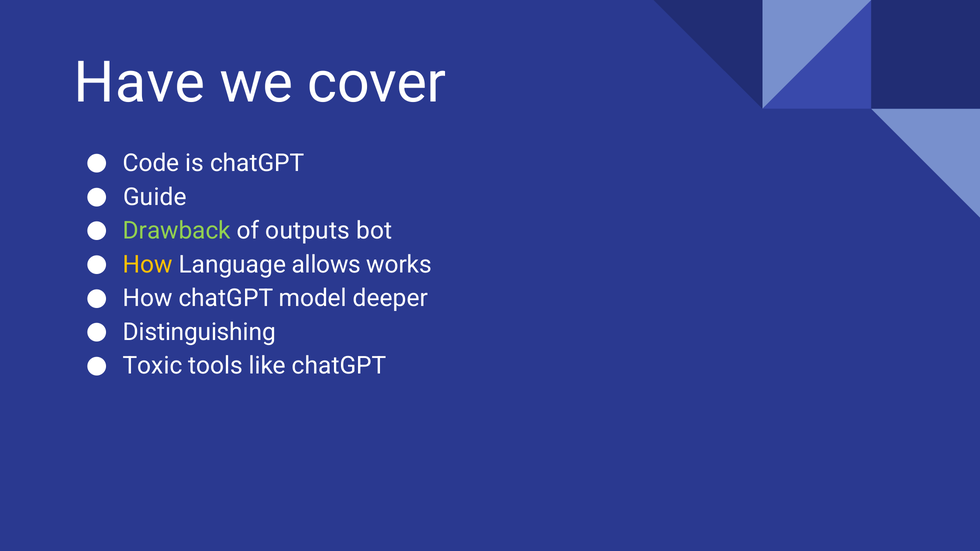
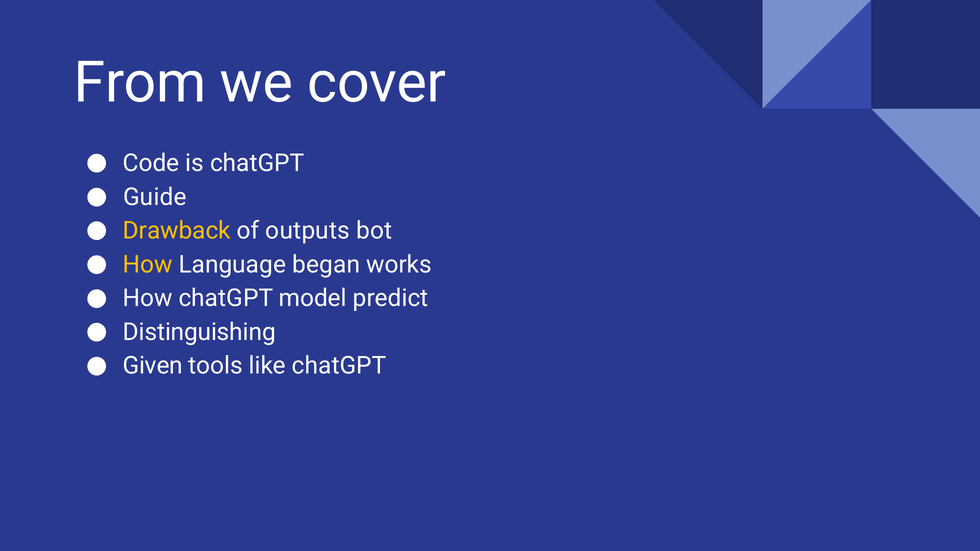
Have: Have -> From (140, 83)
Drawback colour: light green -> yellow (177, 231)
allows: allows -> began (326, 265)
deeper: deeper -> predict (391, 298)
Toxic: Toxic -> Given (153, 366)
